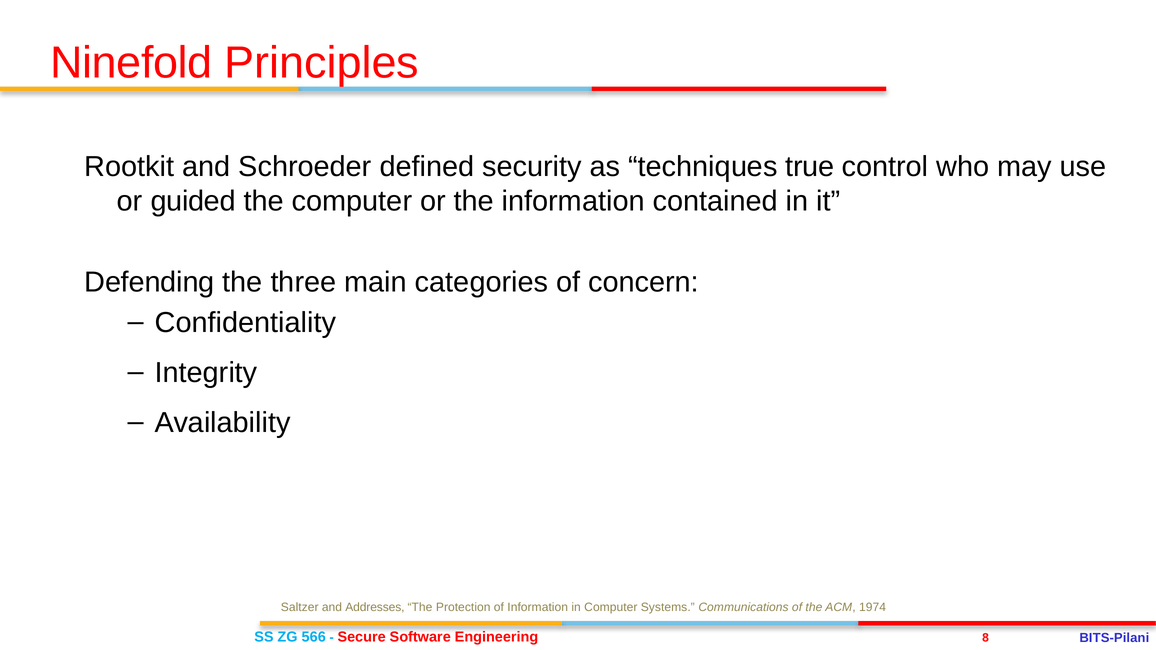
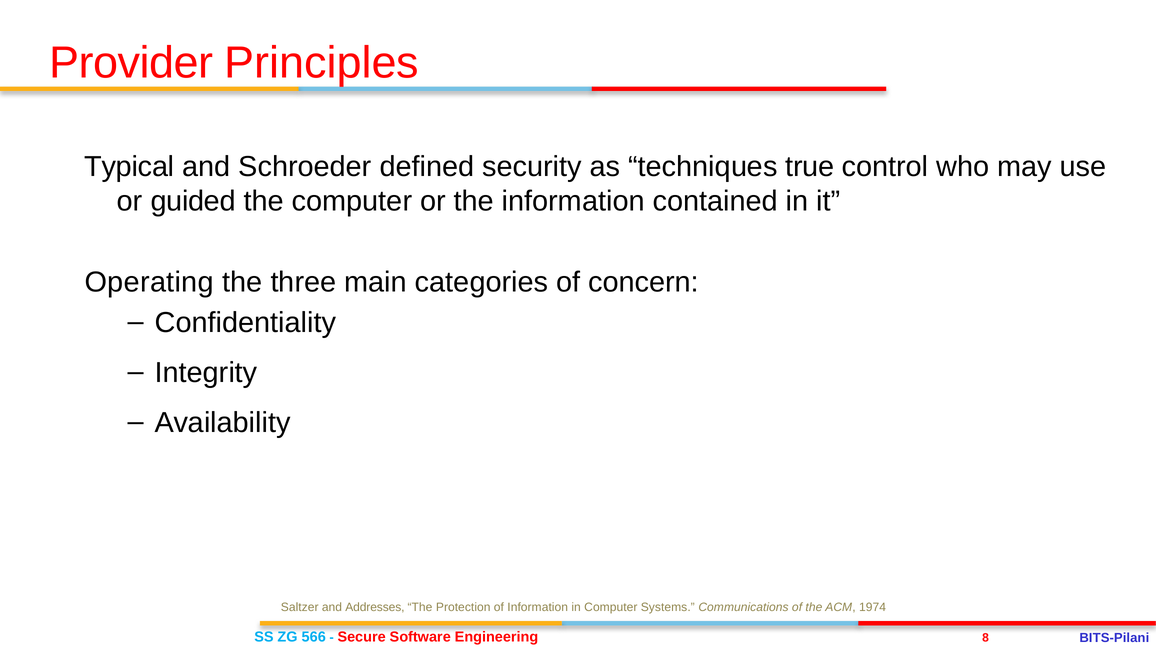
Ninefold: Ninefold -> Provider (131, 63)
Rootkit: Rootkit -> Typical (129, 167)
Defending: Defending -> Operating (149, 282)
